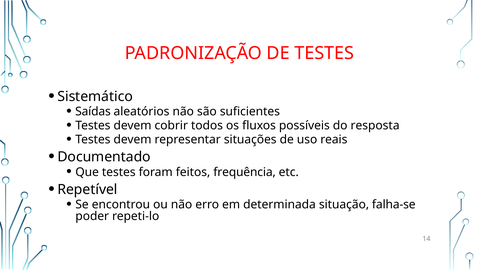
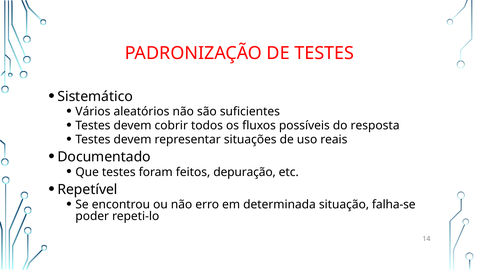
Saídas: Saídas -> Vários (93, 111)
frequência: frequência -> depuração (245, 172)
